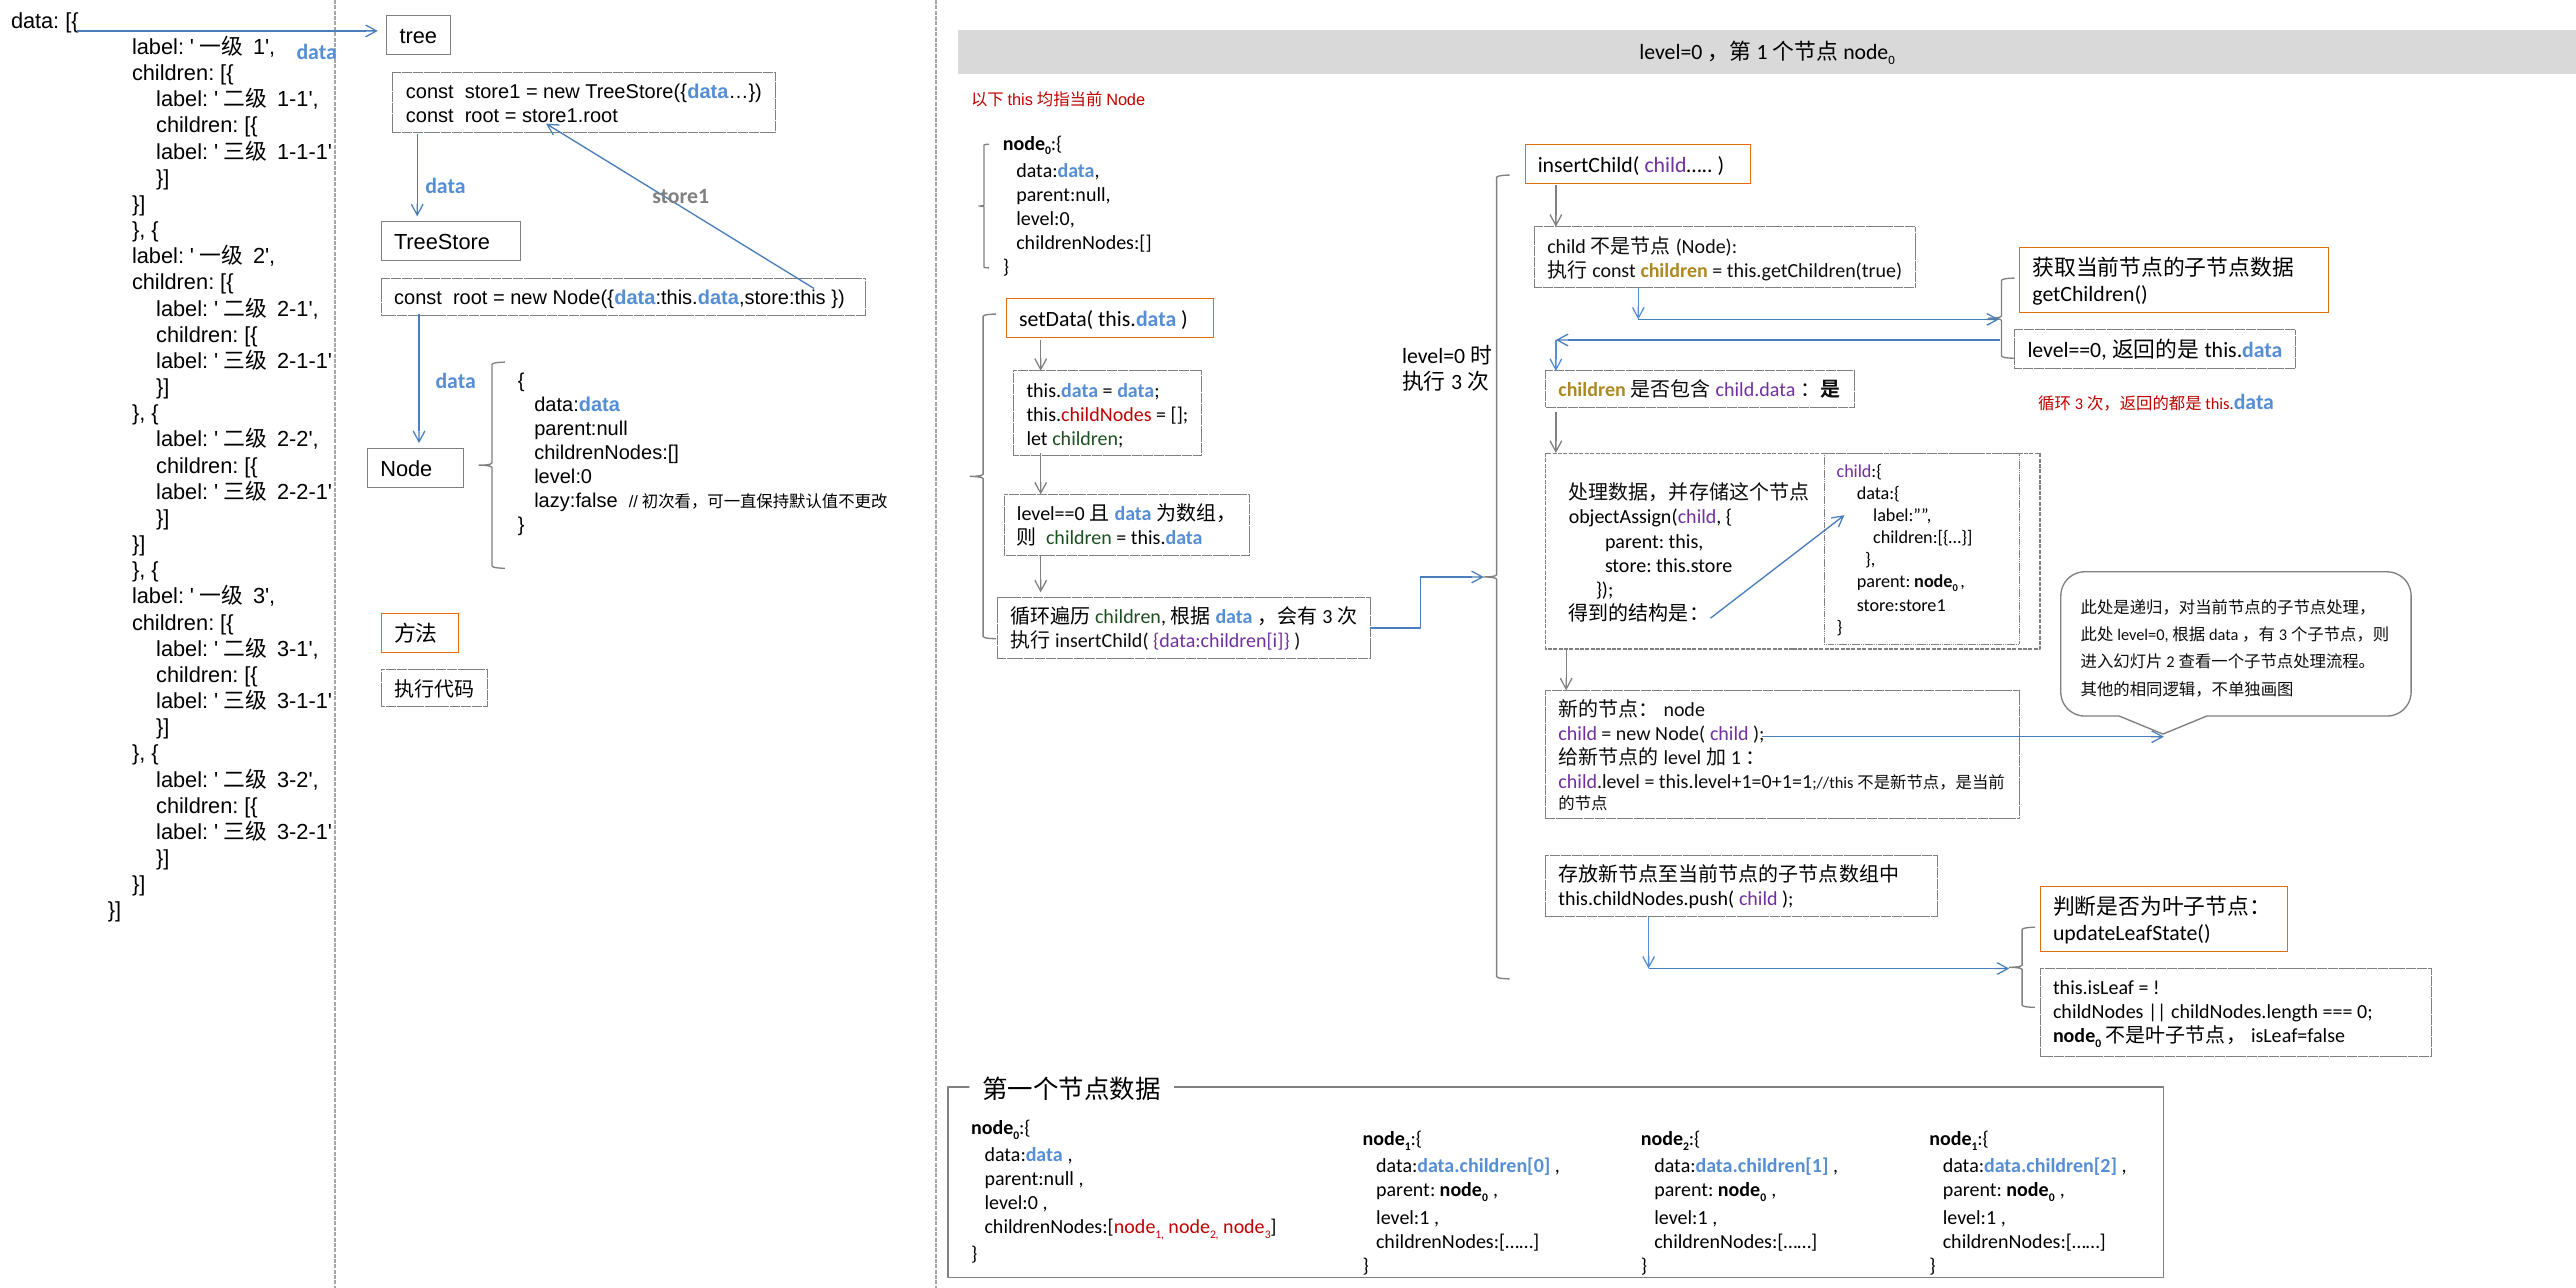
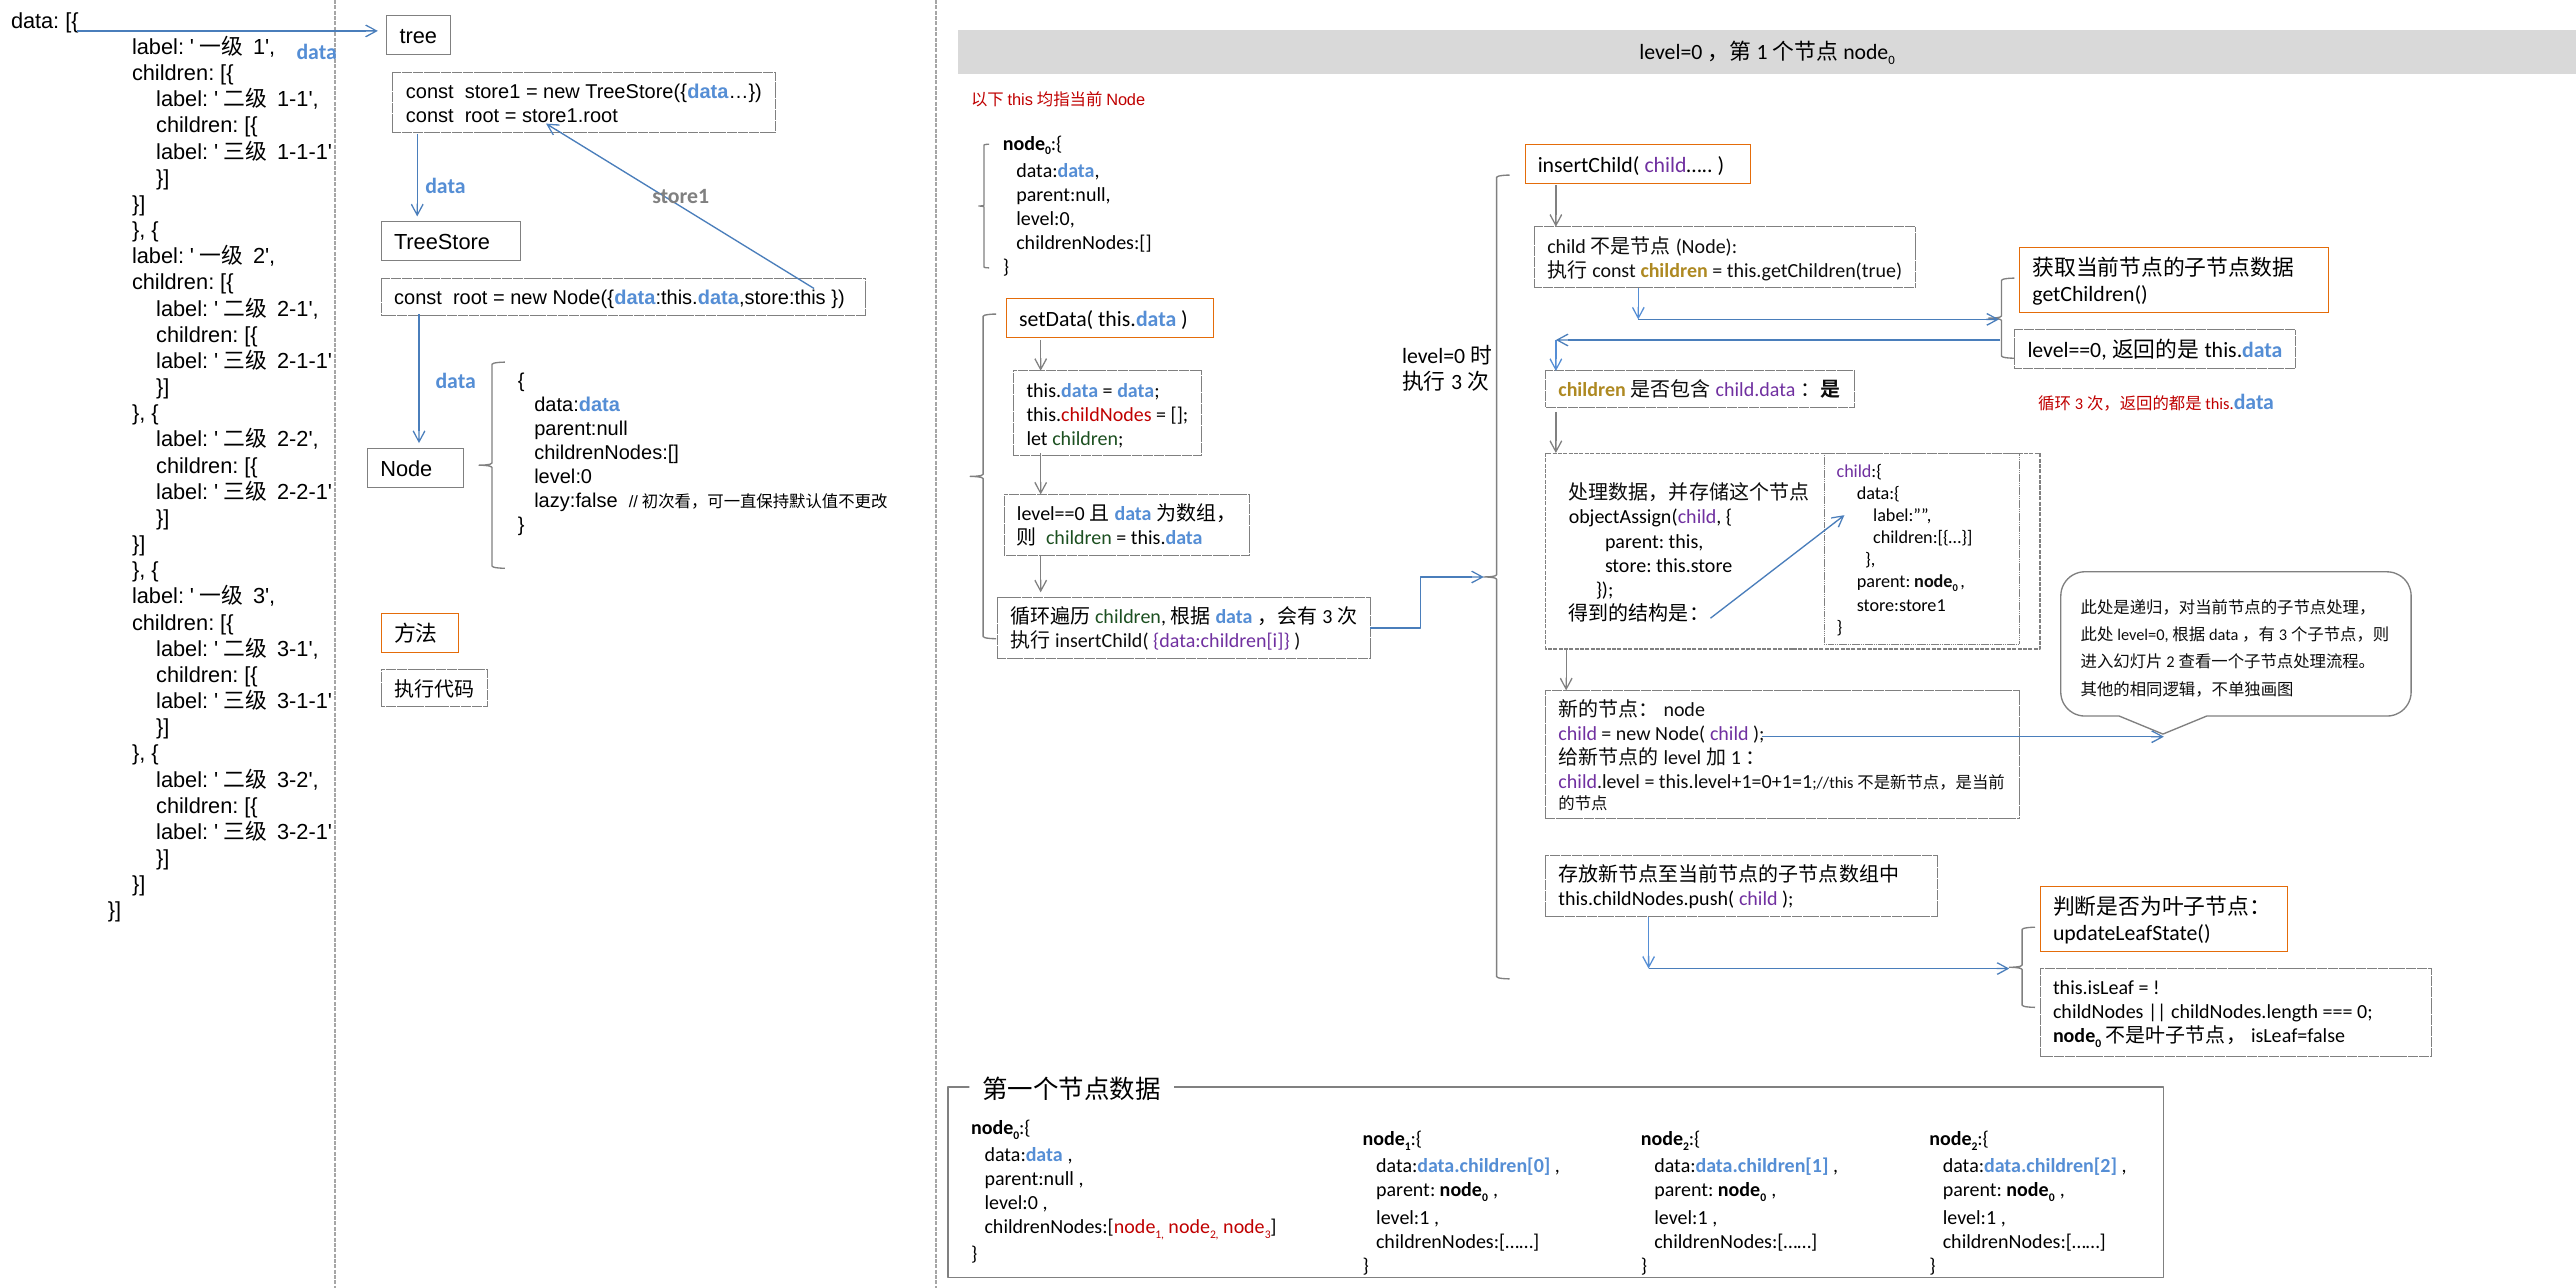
1: 1 -> 2 (1975, 1147)
